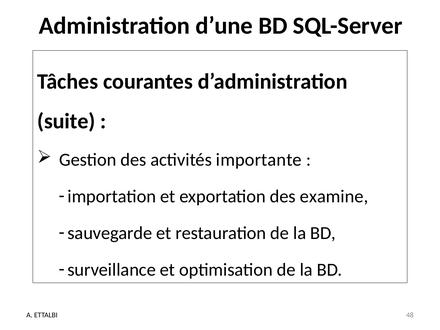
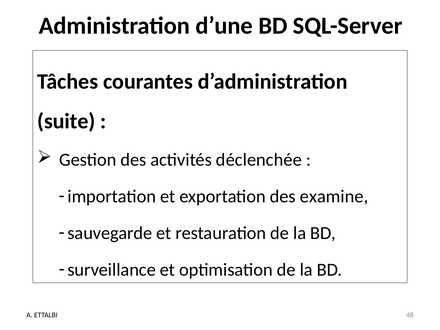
importante: importante -> déclenchée (259, 160)
